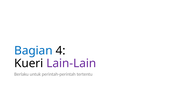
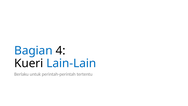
Lain-Lain colour: purple -> blue (71, 63)
